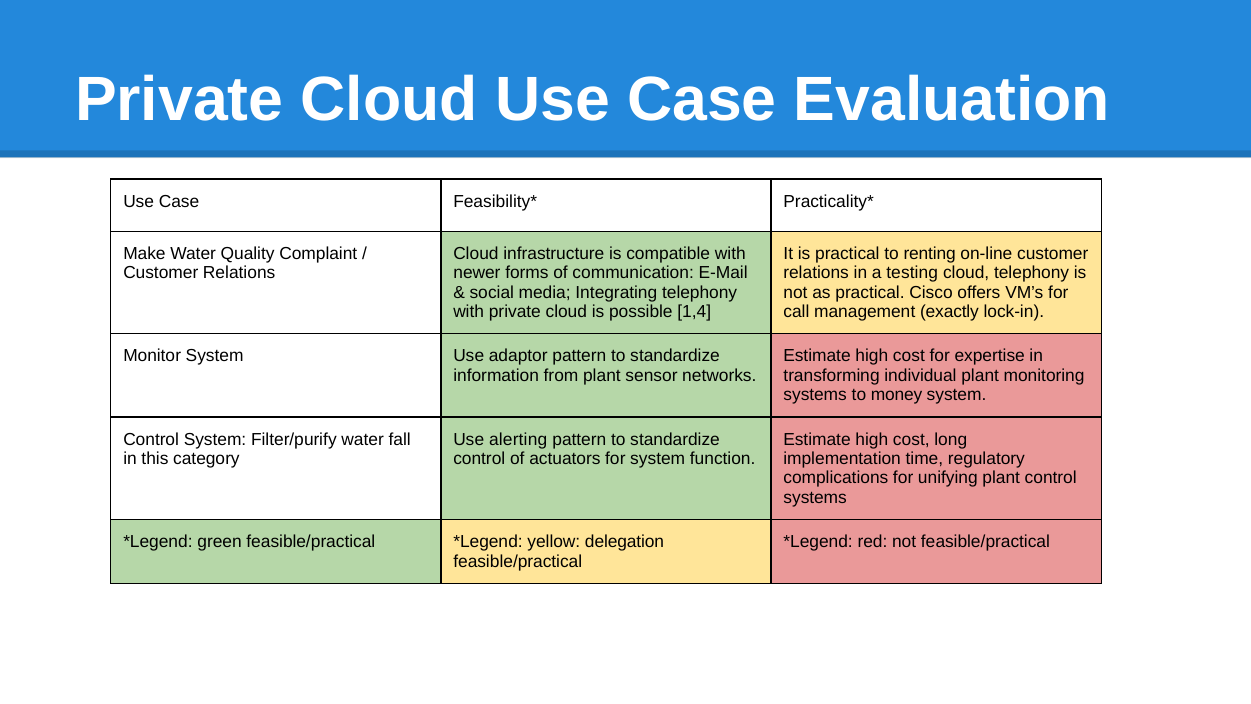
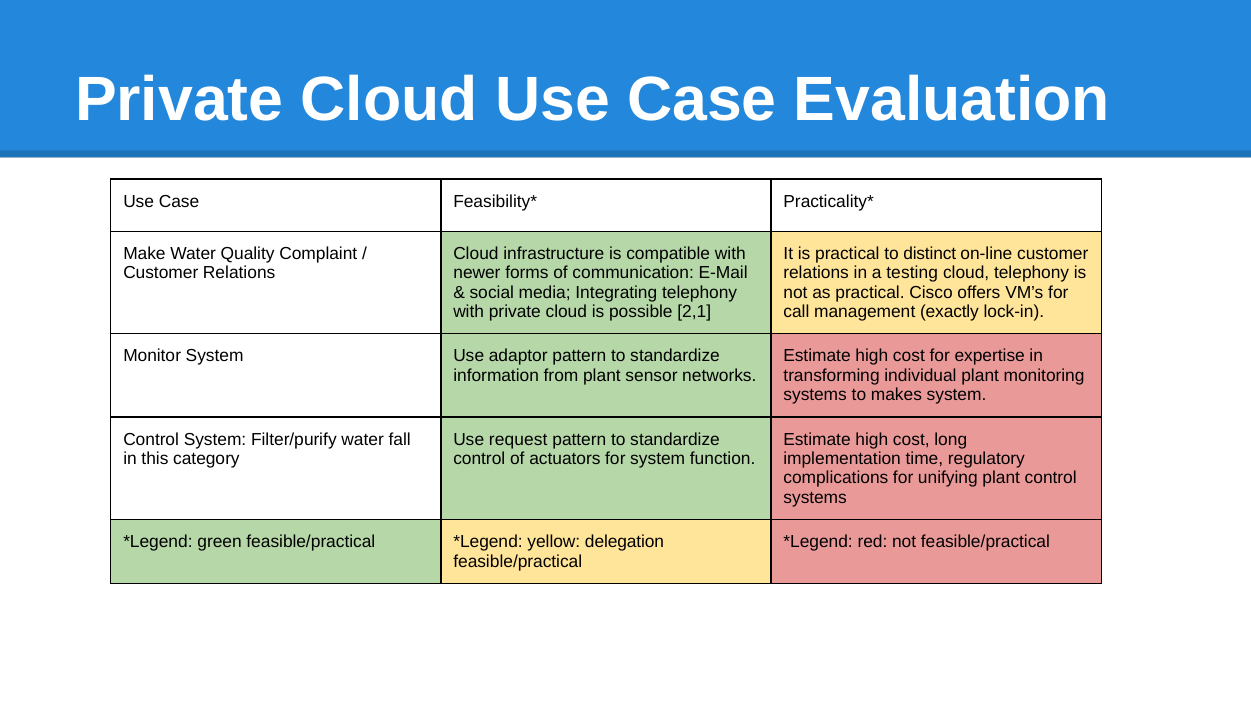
renting: renting -> distinct (930, 253)
1,4: 1,4 -> 2,1 (694, 312)
money: money -> makes (896, 395)
alerting: alerting -> request (518, 439)
